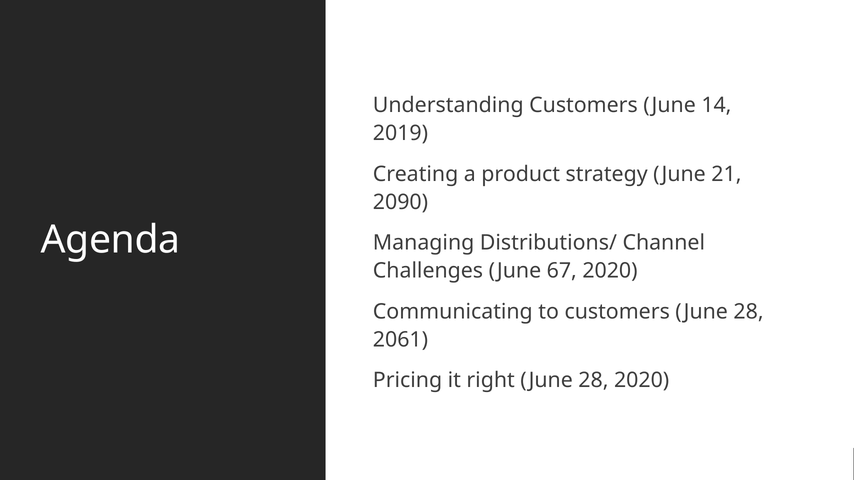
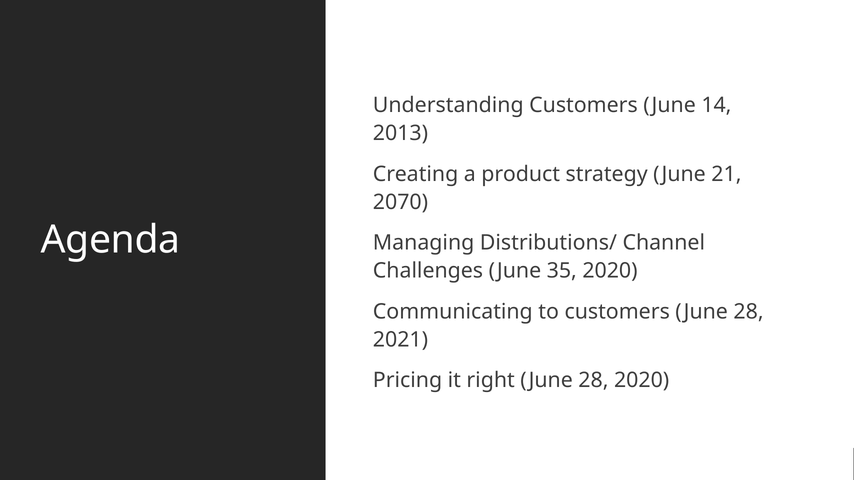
2019: 2019 -> 2013 (400, 134)
2090: 2090 -> 2070 (400, 202)
67: 67 -> 35 (562, 271)
2061: 2061 -> 2021 (400, 340)
